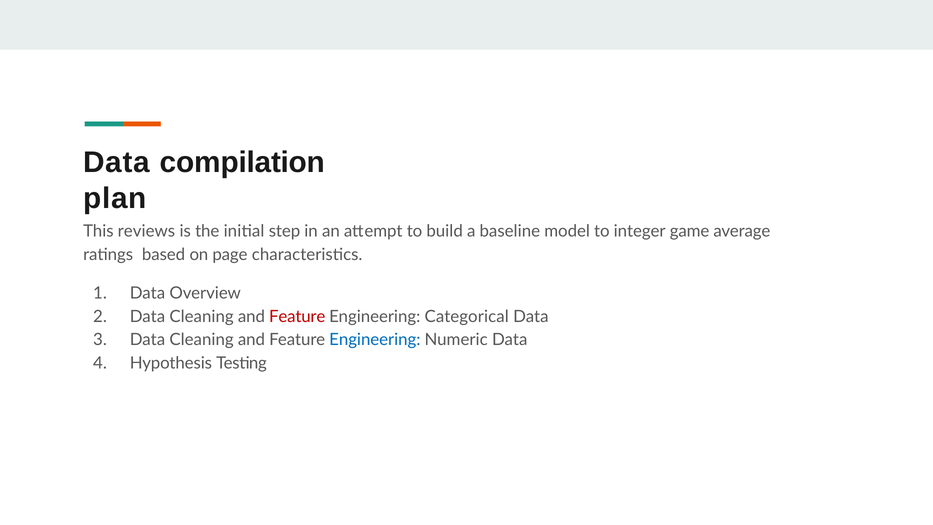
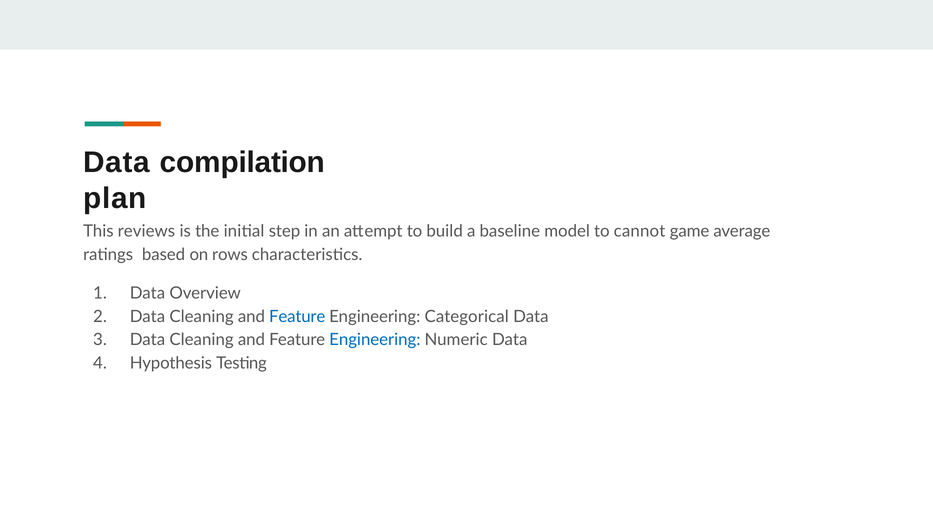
integer: integer -> cannot (640, 231)
page: page -> rows (230, 254)
Feature colour: red -> blue (297, 316)
